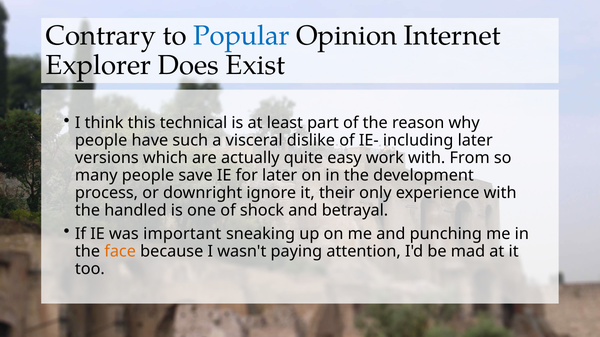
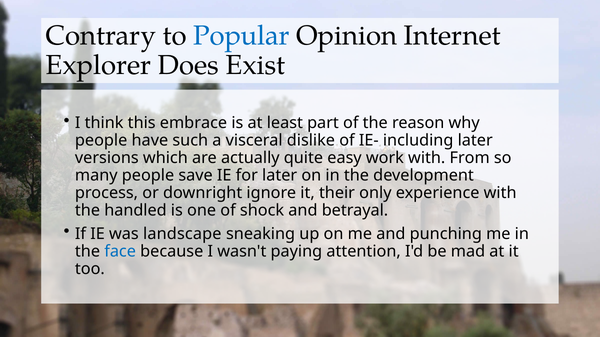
technical: technical -> embrace (193, 123)
important: important -> landscape (182, 234)
face colour: orange -> blue (120, 252)
